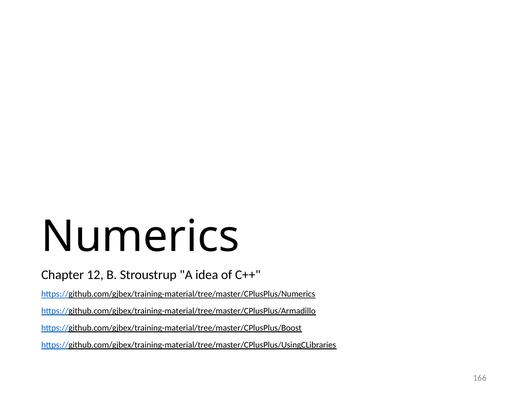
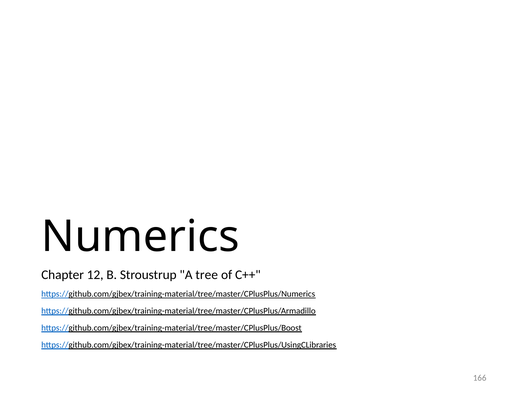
idea: idea -> tree (207, 275)
